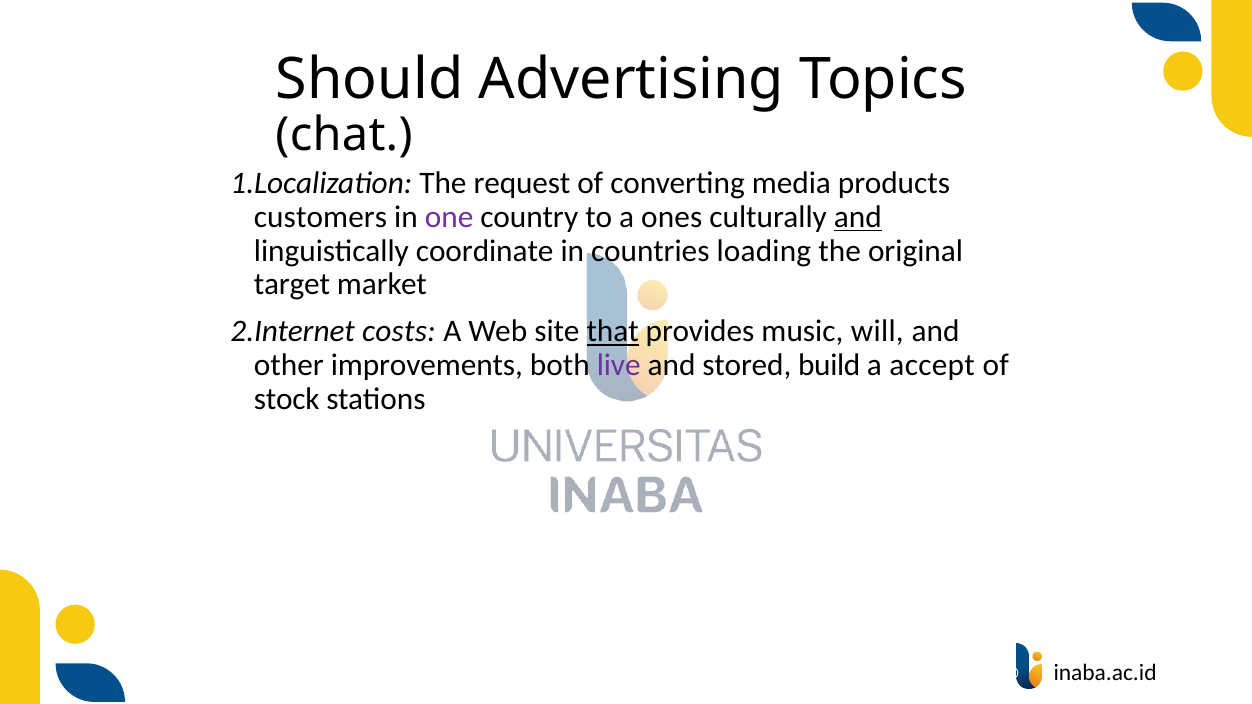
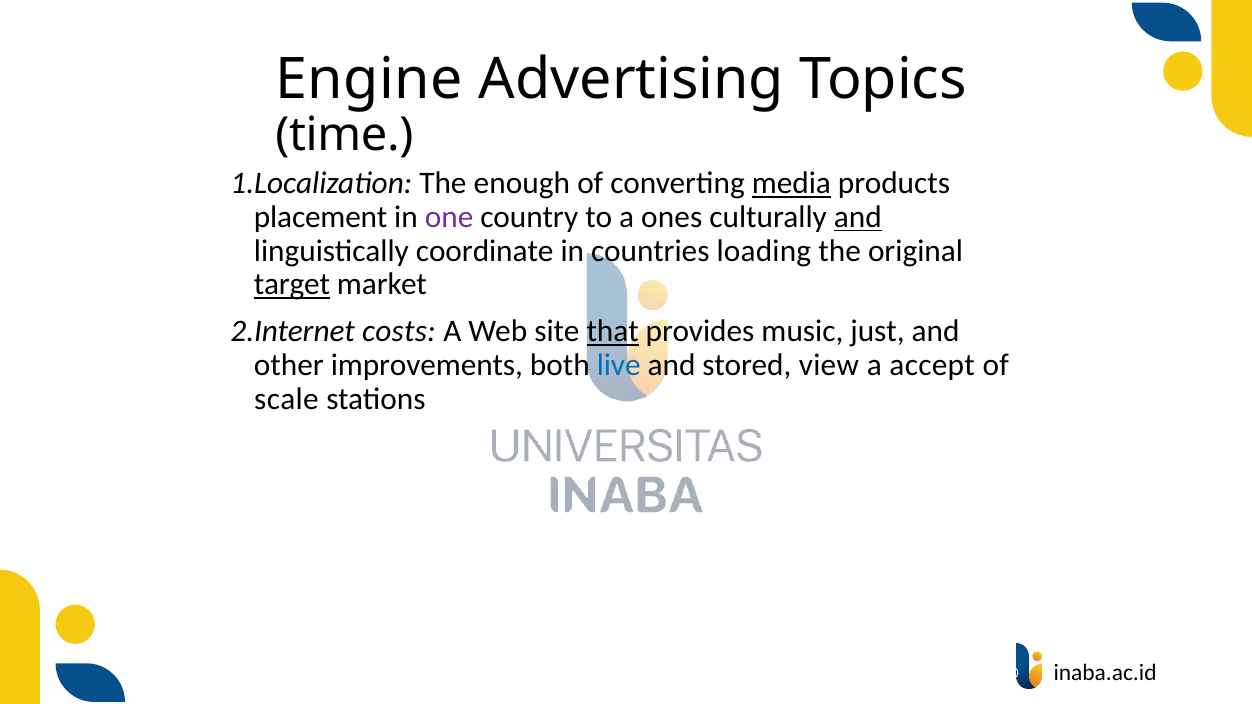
Should: Should -> Engine (369, 79)
chat: chat -> time (344, 135)
request: request -> enough (522, 183)
media underline: none -> present (791, 183)
customers: customers -> placement (321, 217)
target underline: none -> present (292, 285)
will: will -> just (878, 332)
live colour: purple -> blue (619, 365)
build: build -> view (829, 365)
stock: stock -> scale (286, 399)
